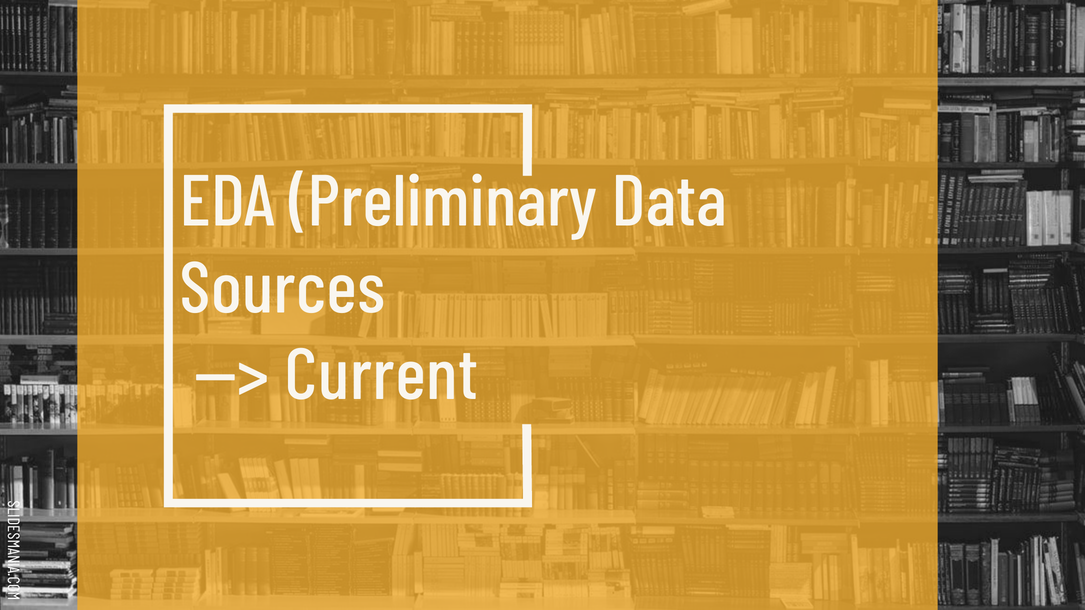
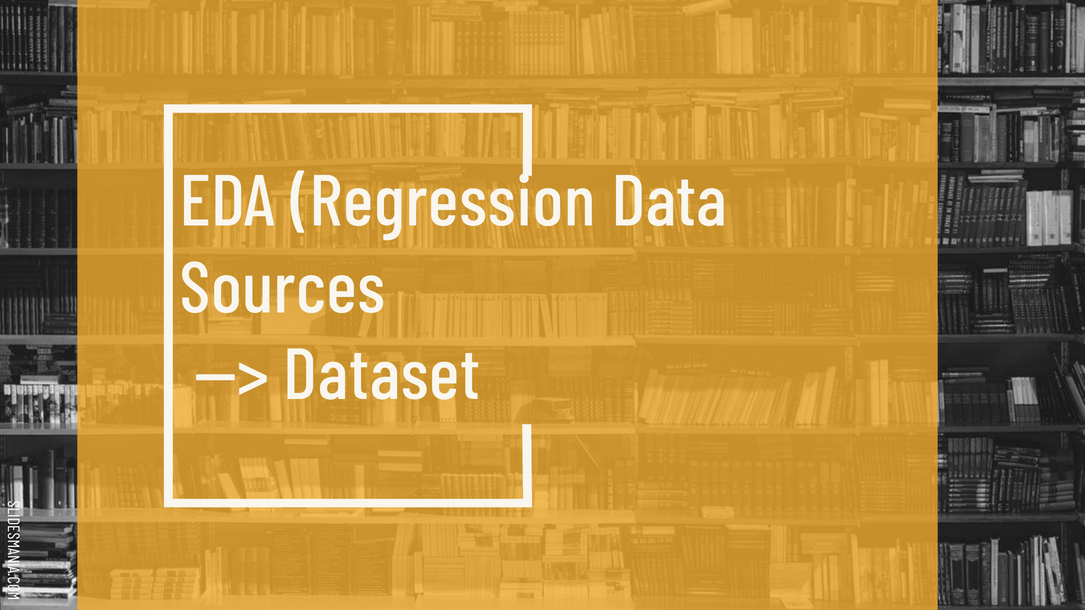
Preliminary: Preliminary -> Regression (443, 202)
Current: Current -> Dataset (382, 376)
